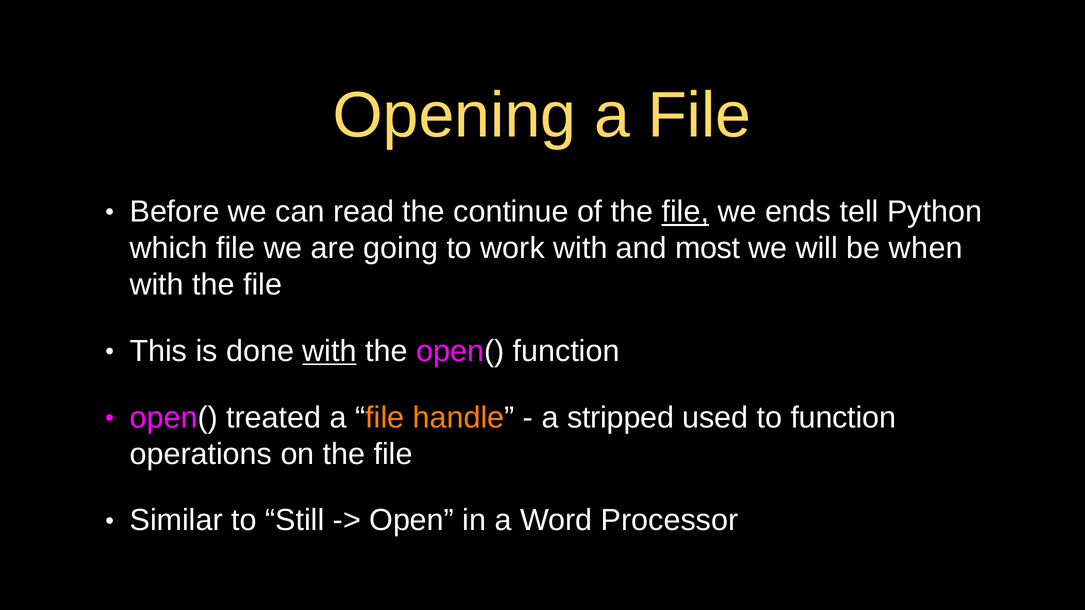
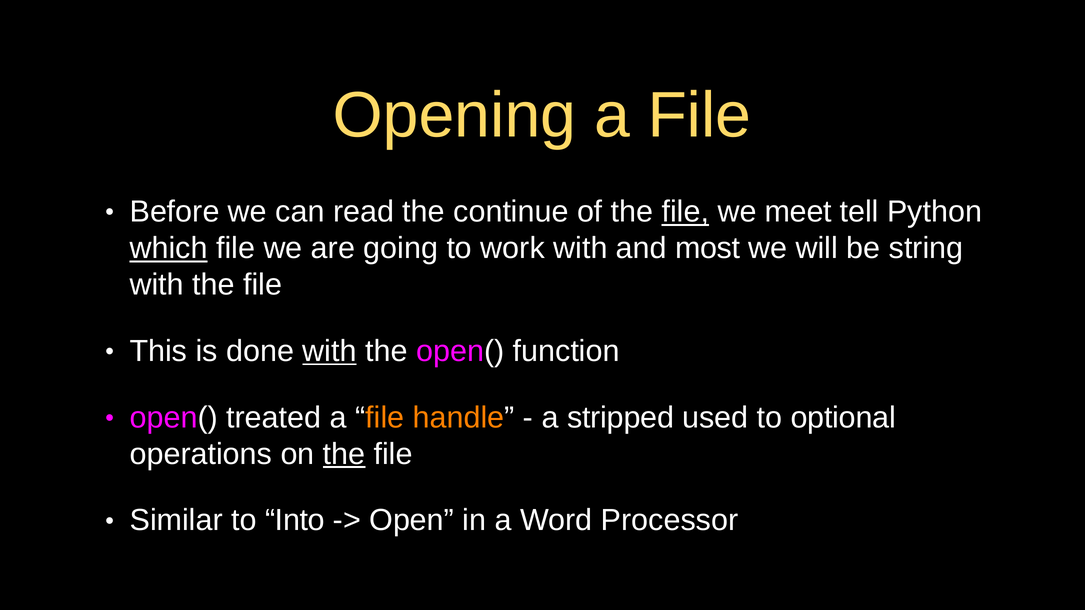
ends: ends -> meet (798, 212)
which underline: none -> present (169, 248)
when: when -> string (926, 248)
to function: function -> optional (843, 418)
the underline: none -> present (344, 454)
Still: Still -> Into (295, 521)
